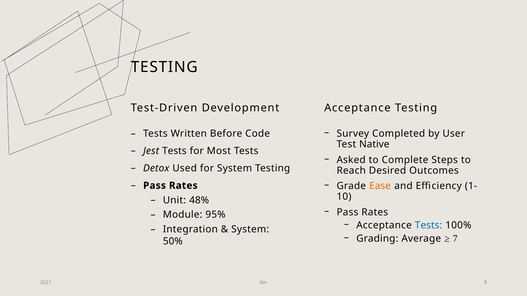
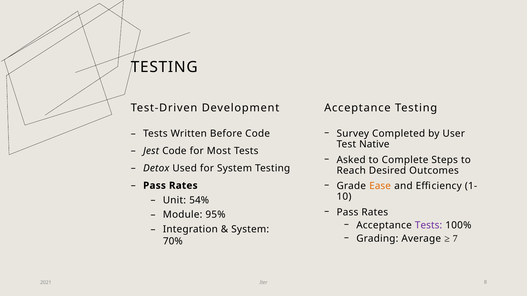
Jest Tests: Tests -> Code (174, 151)
48%: 48% -> 54% (199, 200)
Tests colour: blue -> purple (429, 226)
50%: 50% -> 70% (173, 241)
